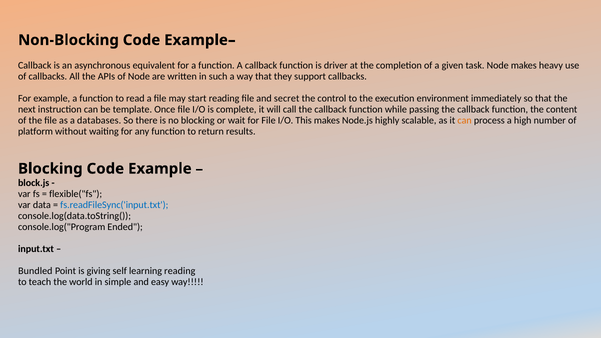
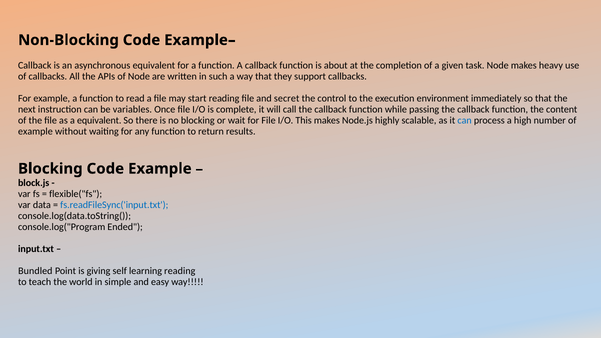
driver: driver -> about (336, 65)
template: template -> variables (132, 109)
a databases: databases -> equivalent (99, 120)
can colour: orange -> blue (465, 120)
platform: platform -> example (35, 131)
